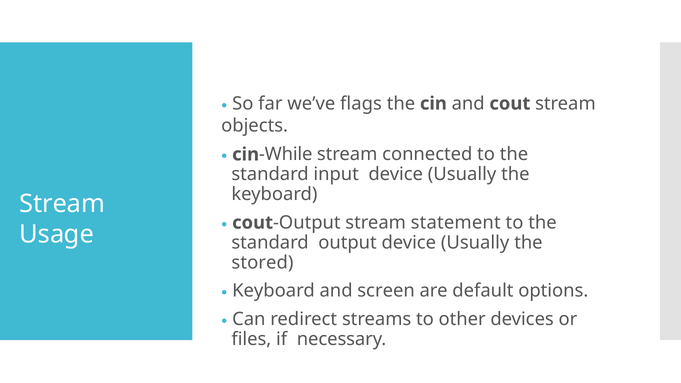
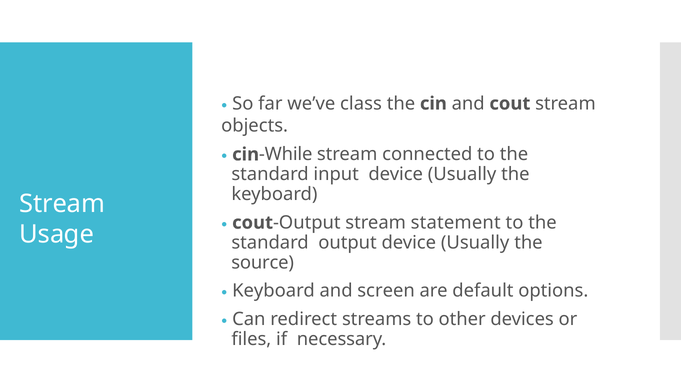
flags: flags -> class (361, 104)
stored: stored -> source (263, 263)
